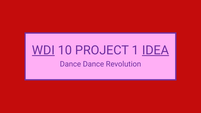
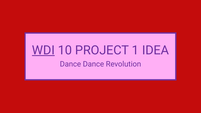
IDEA underline: present -> none (155, 50)
